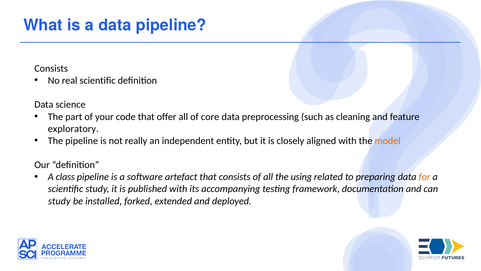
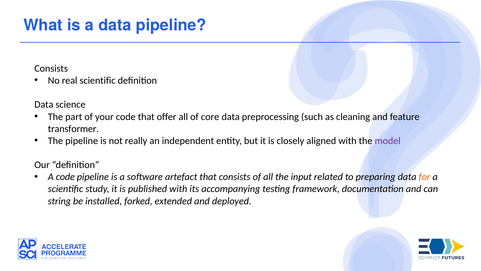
exploratory: exploratory -> transformer (73, 129)
model colour: orange -> purple (388, 141)
A class: class -> code (65, 177)
using: using -> input (301, 177)
study: study -> string (59, 201)
